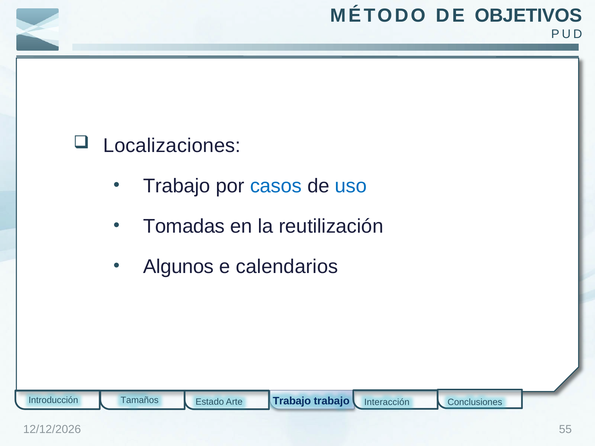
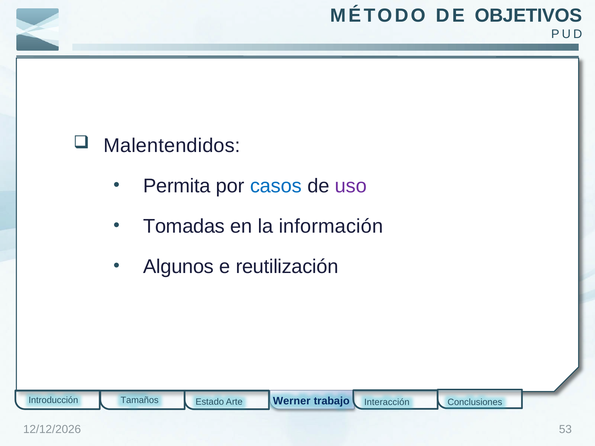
Localizaciones: Localizaciones -> Malentendidos (172, 146)
Trabajo: Trabajo -> Permita (177, 186)
uso colour: blue -> purple (351, 186)
reutilización: reutilización -> información (331, 226)
calendarios: calendarios -> reutilización (287, 267)
Introducción Trabajo: Trabajo -> Werner (292, 401)
55: 55 -> 53 (565, 429)
